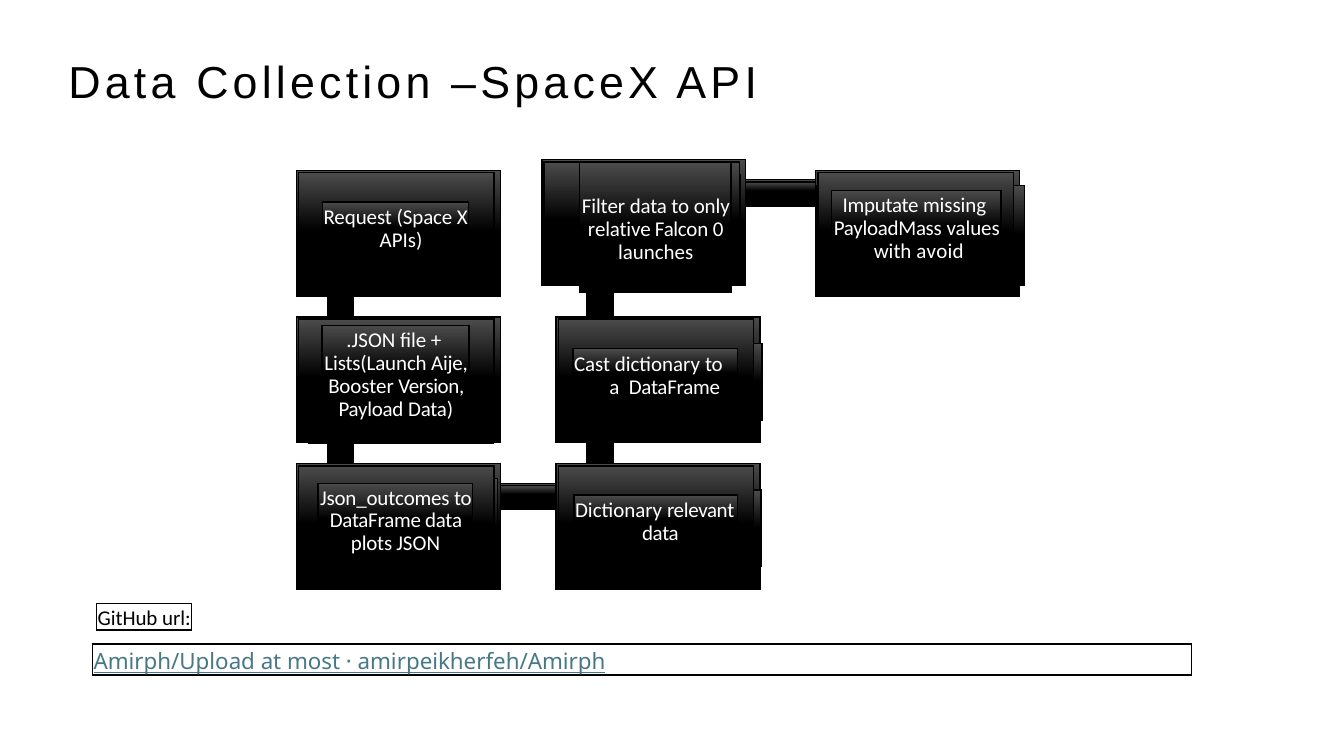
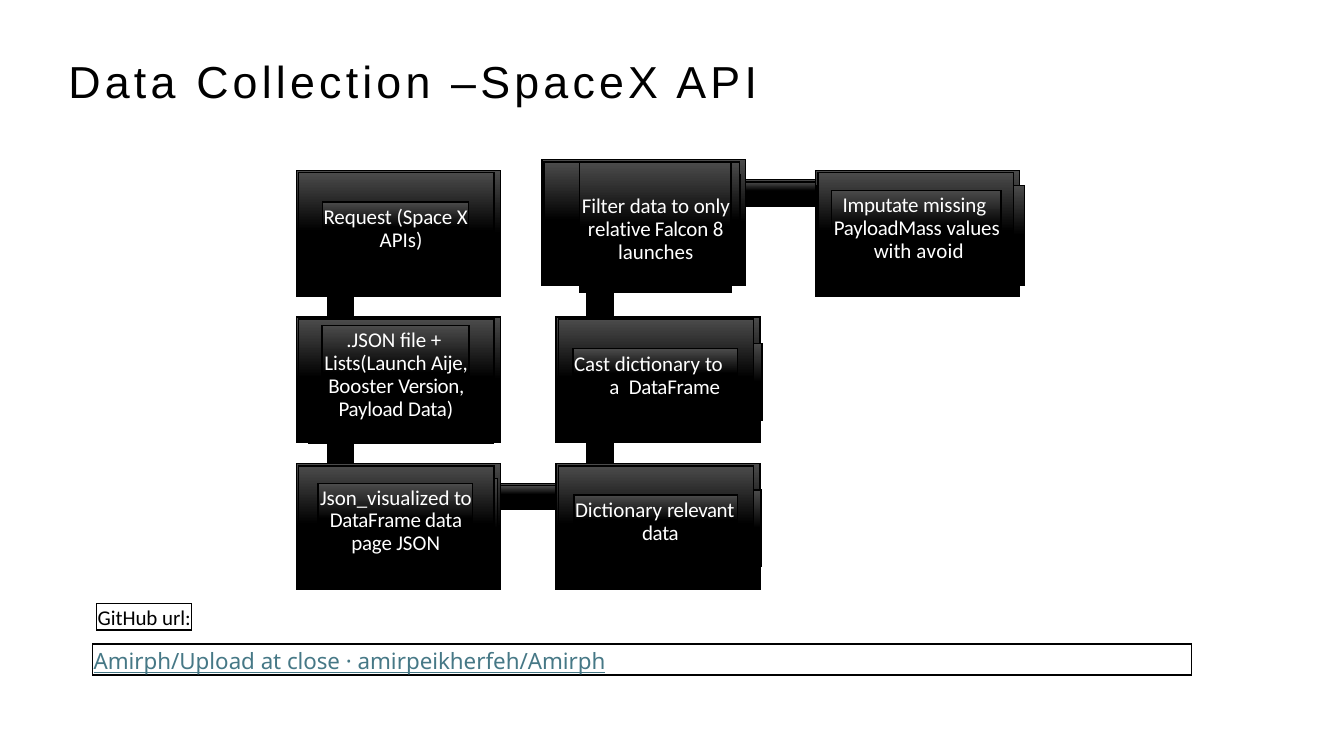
0: 0 -> 8 (718, 230)
Json_outcomes: Json_outcomes -> Json_visualized (385, 498)
plots: plots -> page (372, 543)
most: most -> close (314, 662)
